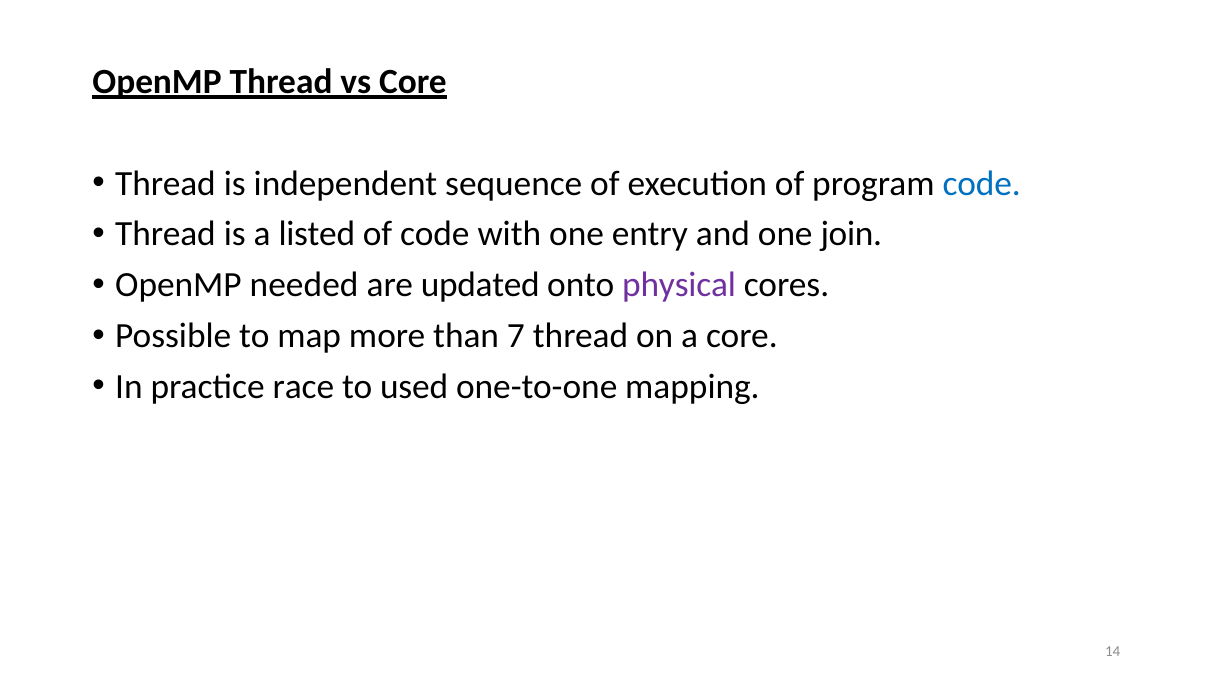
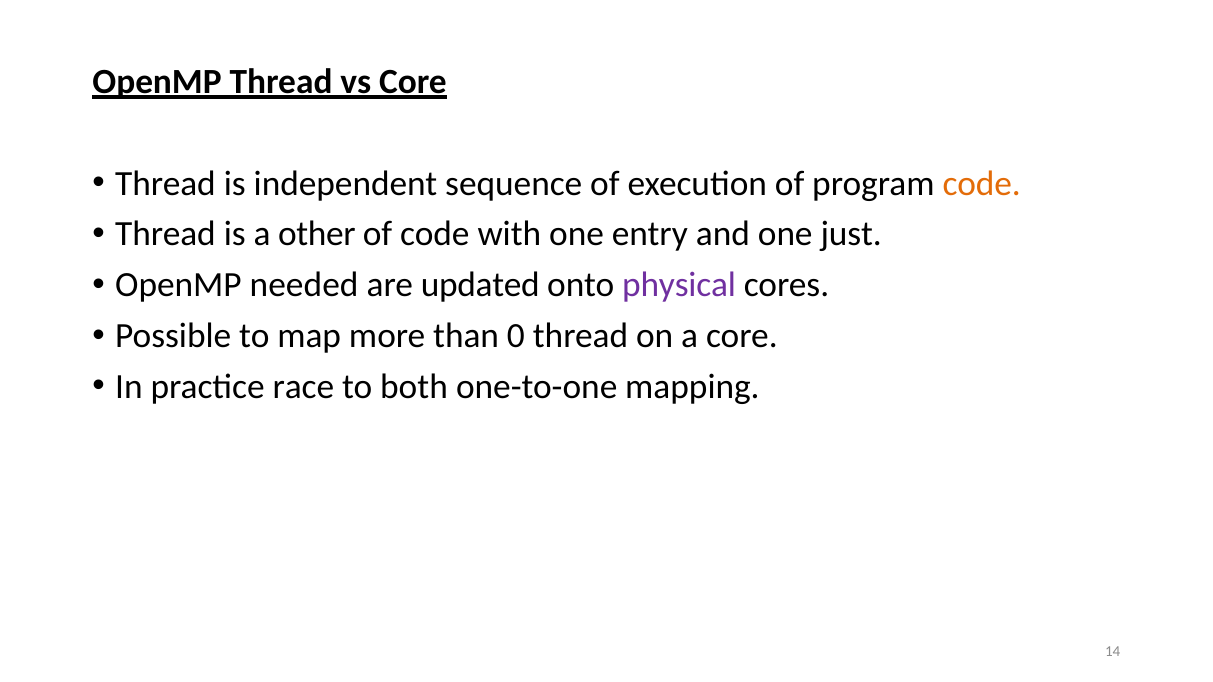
code colour: blue -> orange (982, 183)
listed: listed -> other (317, 234)
join: join -> just (851, 234)
7: 7 -> 0 (516, 336)
used: used -> both (414, 387)
